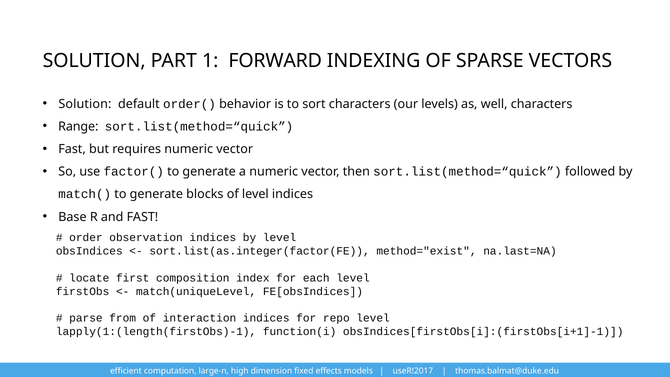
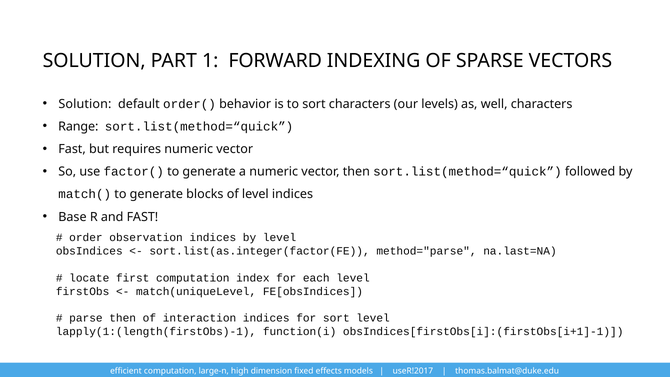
method="exist: method="exist -> method="parse (427, 251)
first composition: composition -> computation (193, 278)
parse from: from -> then (123, 318)
for repo: repo -> sort (336, 318)
